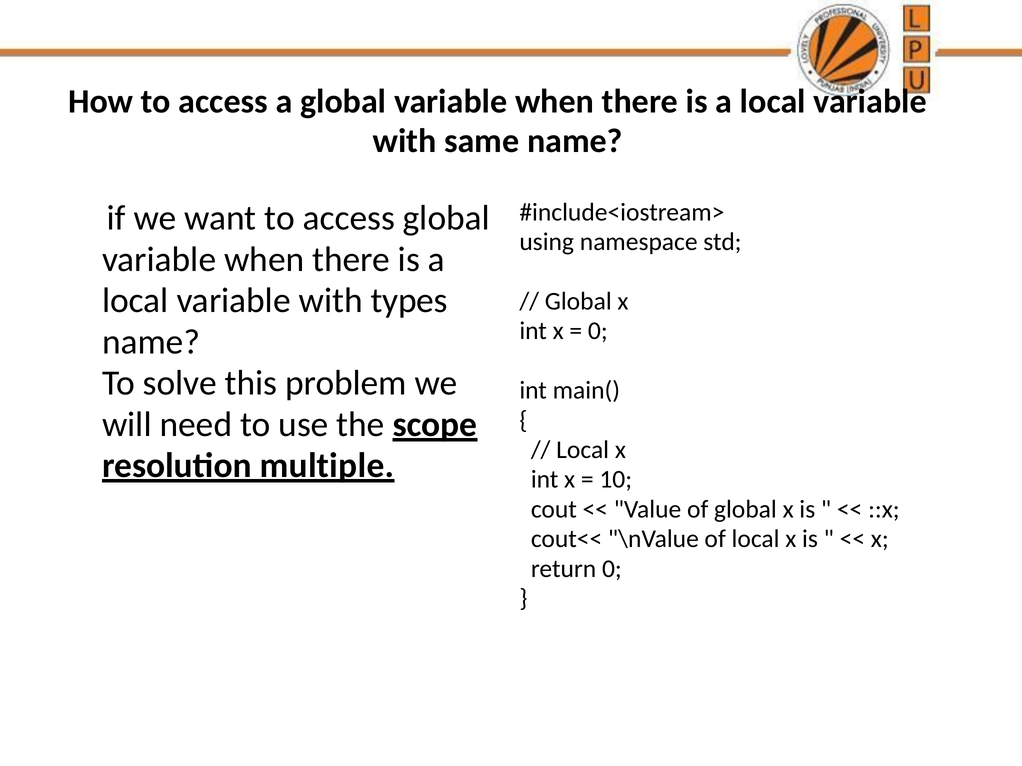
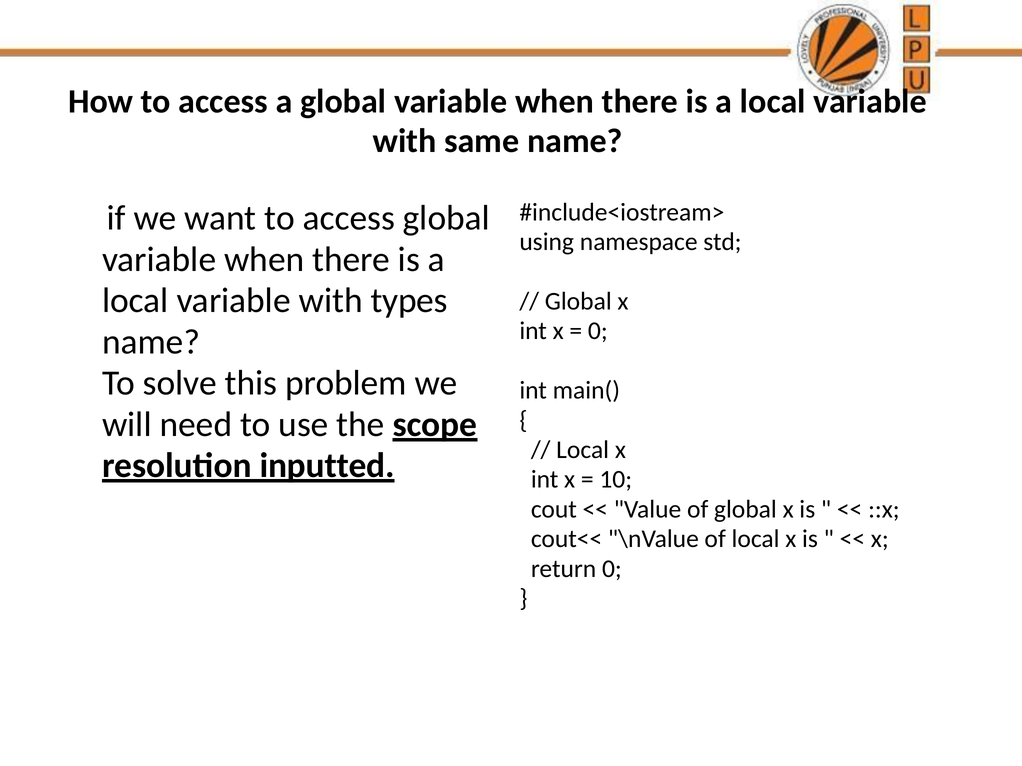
multiple: multiple -> inputted (327, 466)
